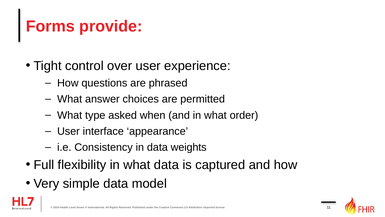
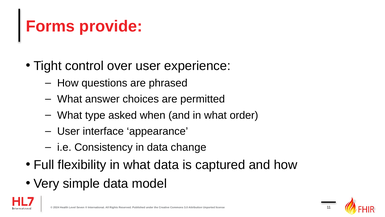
weights: weights -> change (189, 147)
